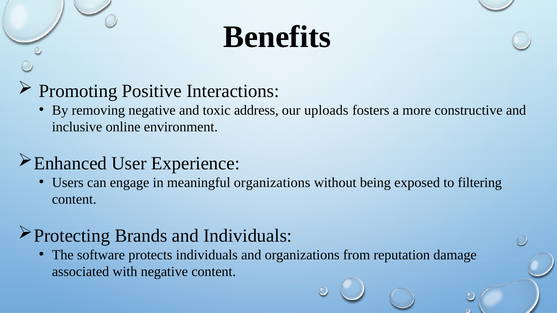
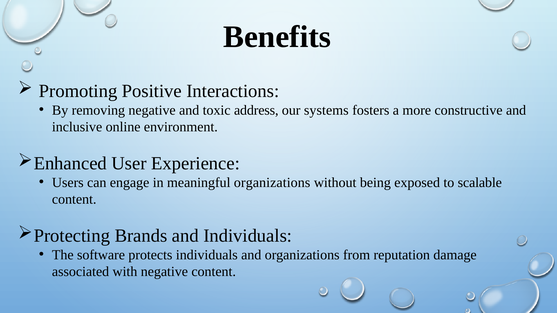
uploads: uploads -> systems (326, 110)
filtering: filtering -> scalable (480, 183)
